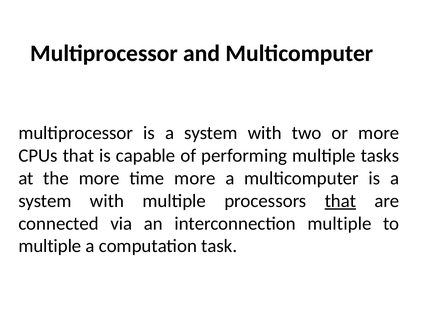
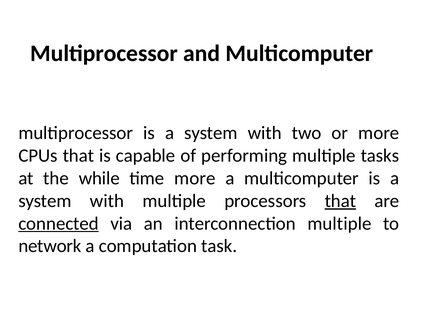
the more: more -> while (99, 179)
connected underline: none -> present (59, 224)
multiple: multiple -> network (50, 247)
